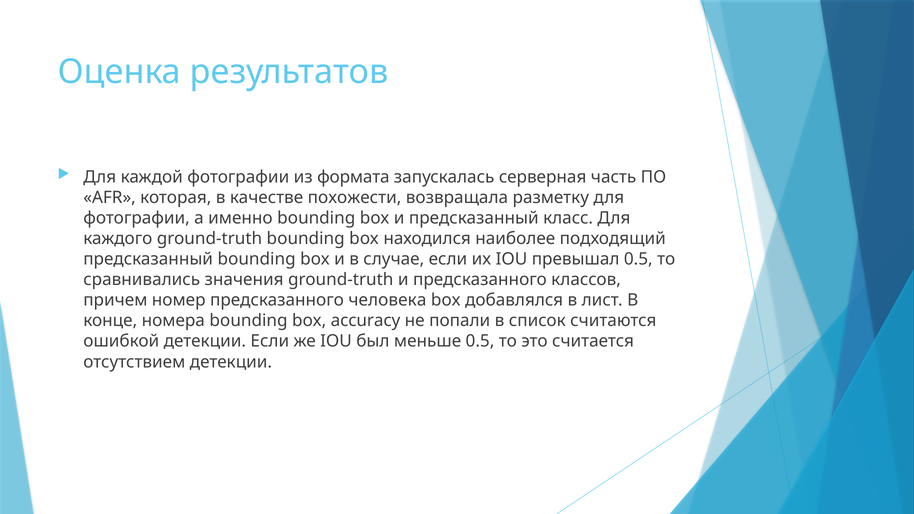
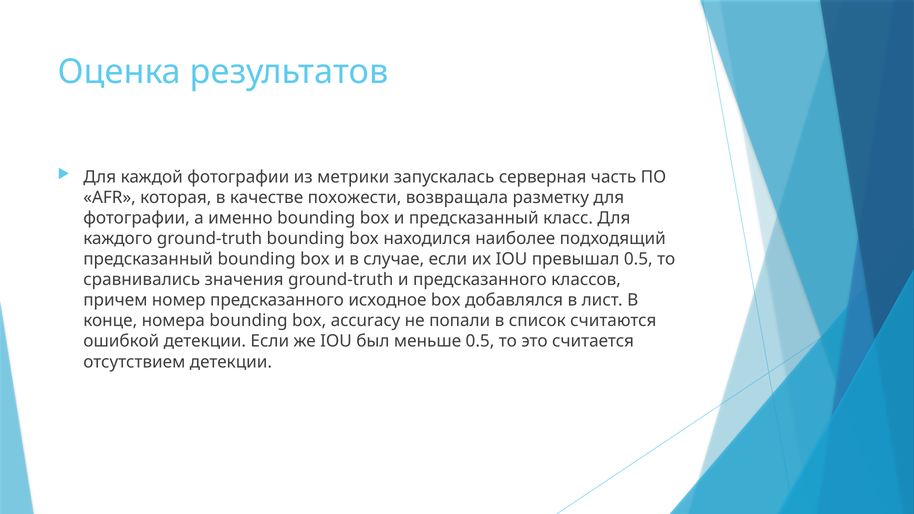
формата: формата -> метрики (353, 177)
человека: человека -> исходное (387, 300)
